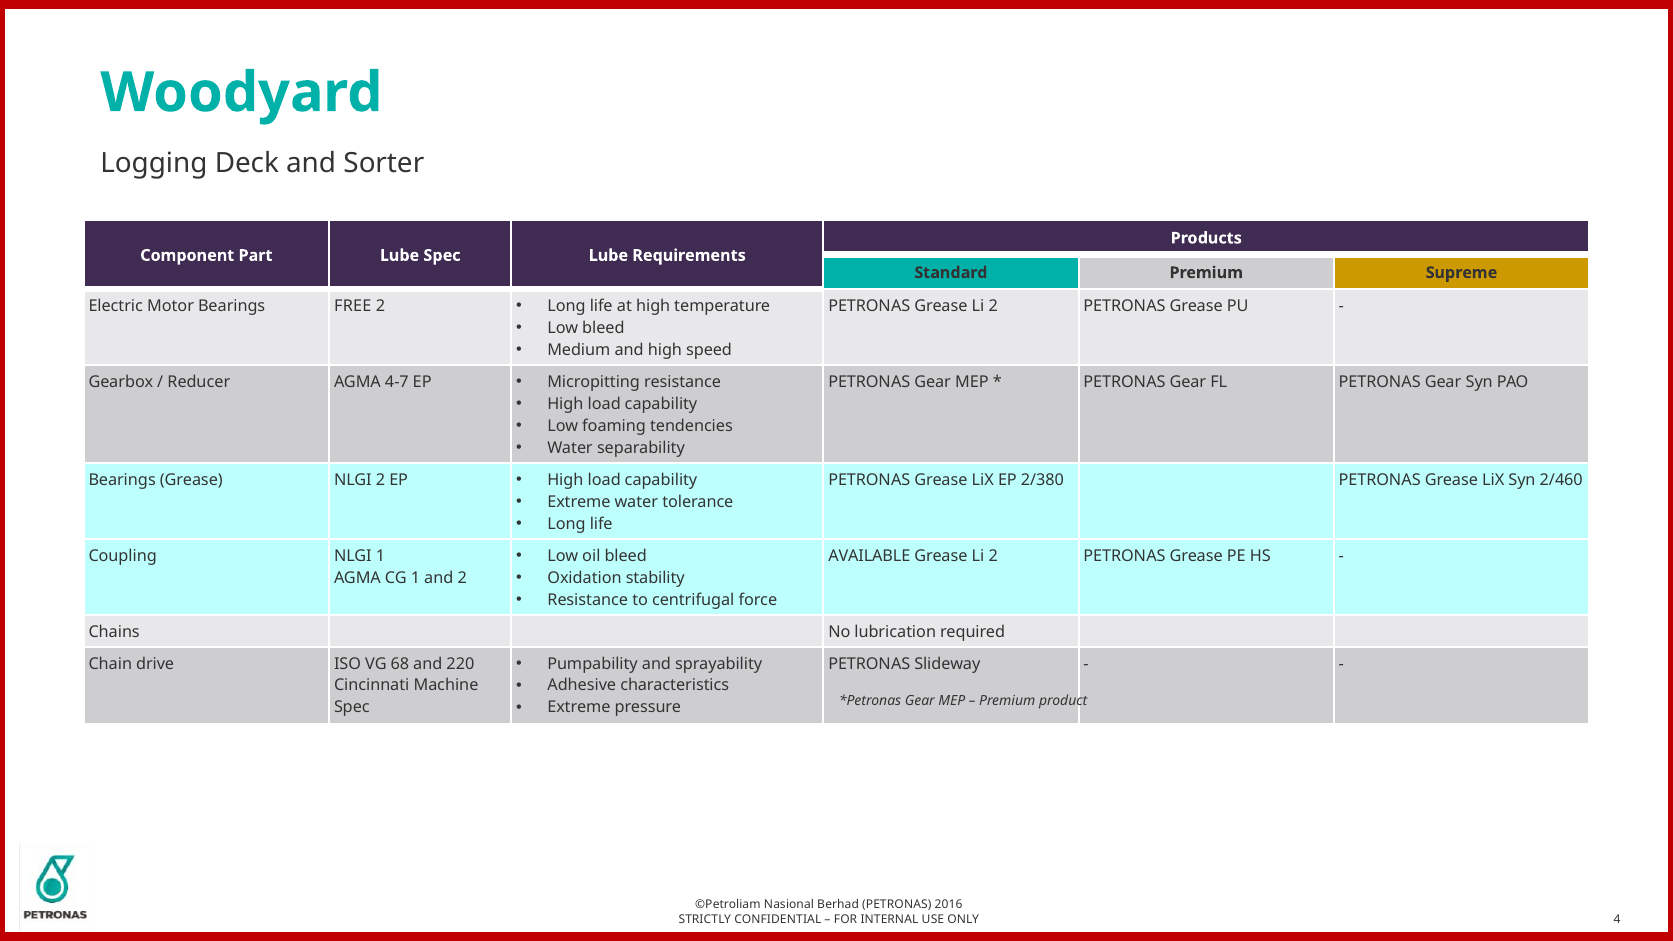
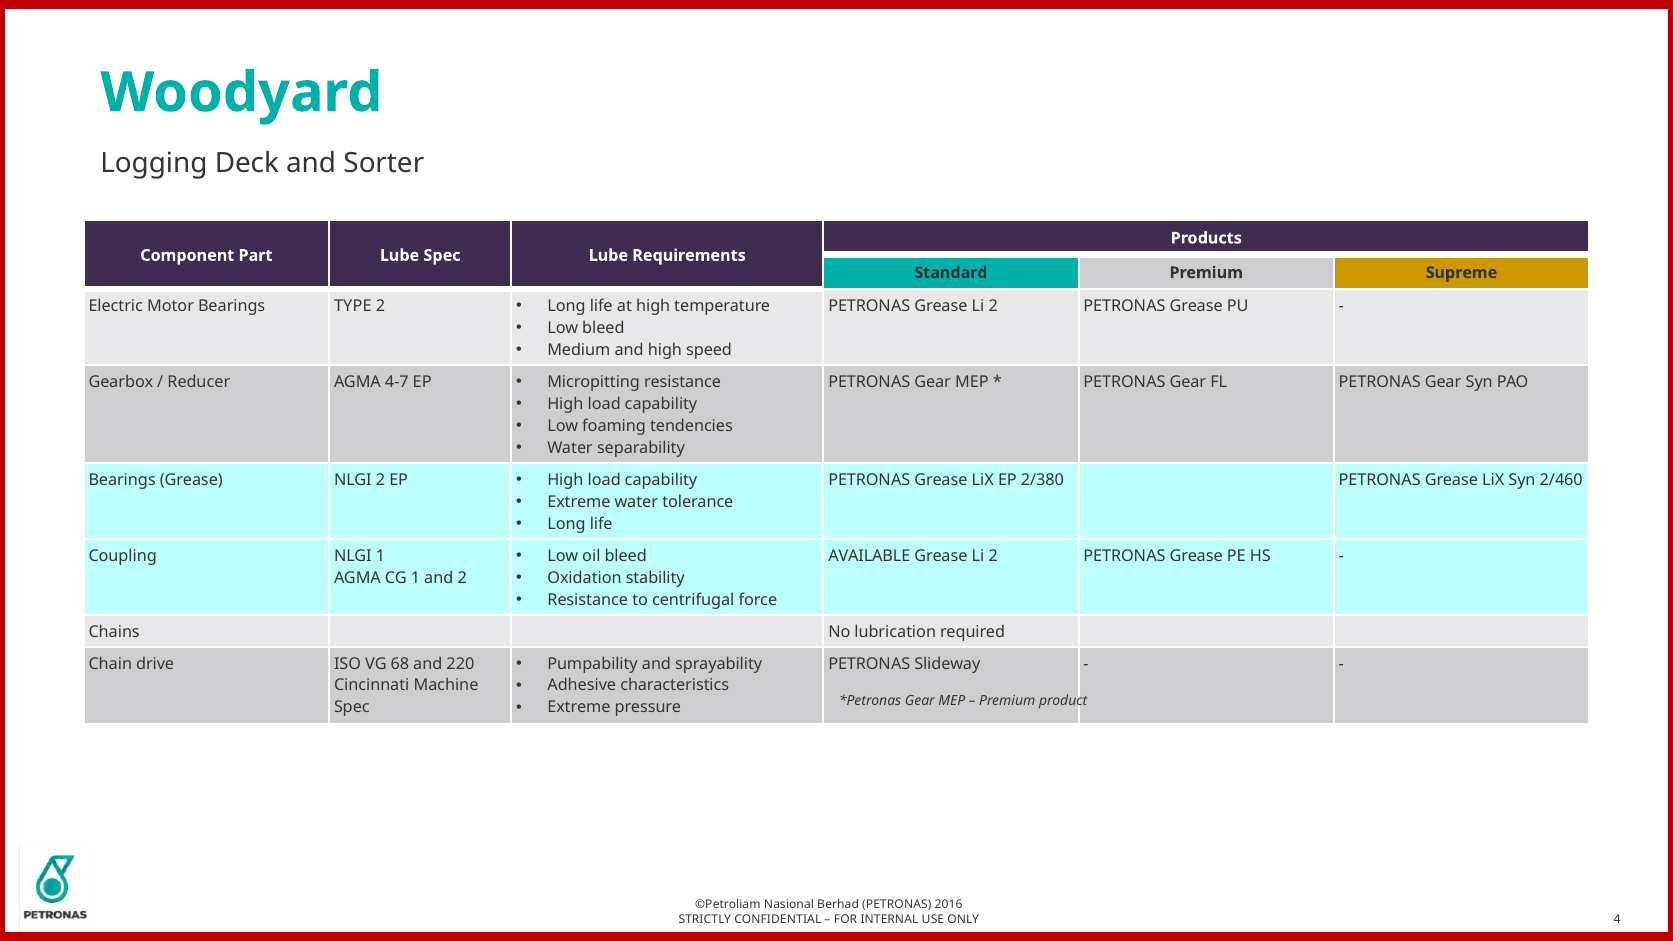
FREE: FREE -> TYPE (353, 306)
